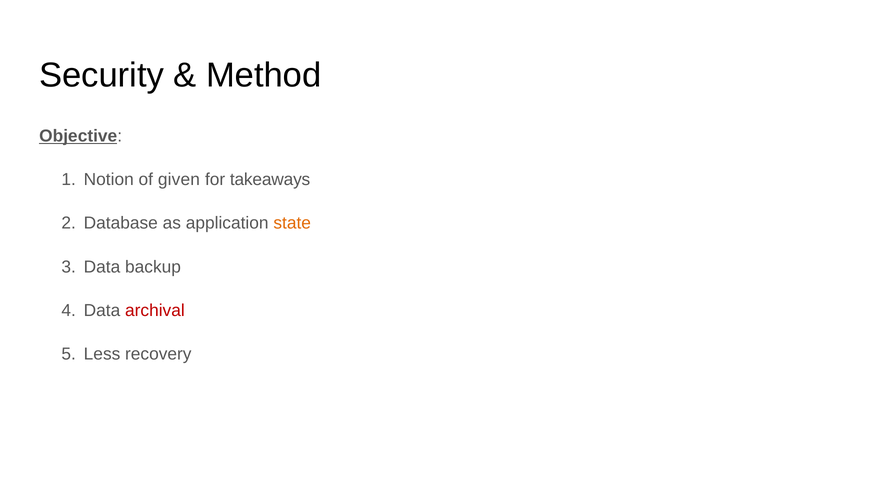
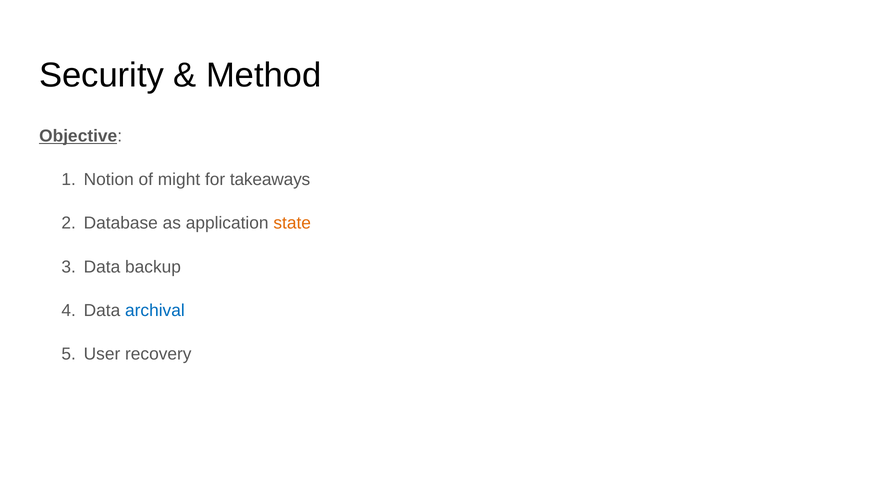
given: given -> might (179, 179)
archival colour: red -> blue (155, 310)
Less: Less -> User (102, 354)
